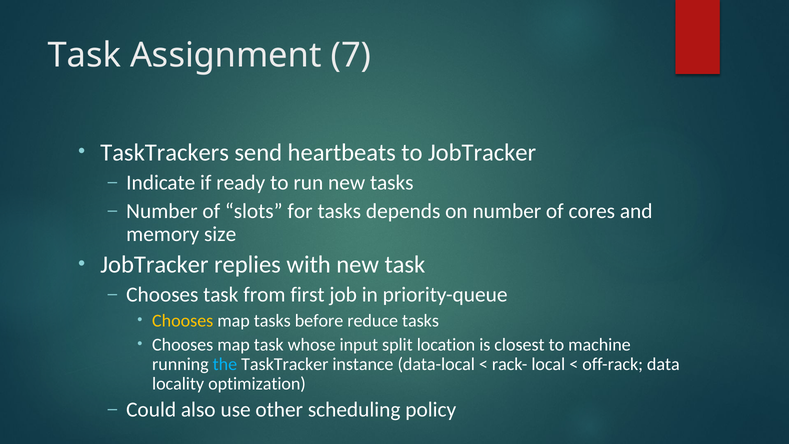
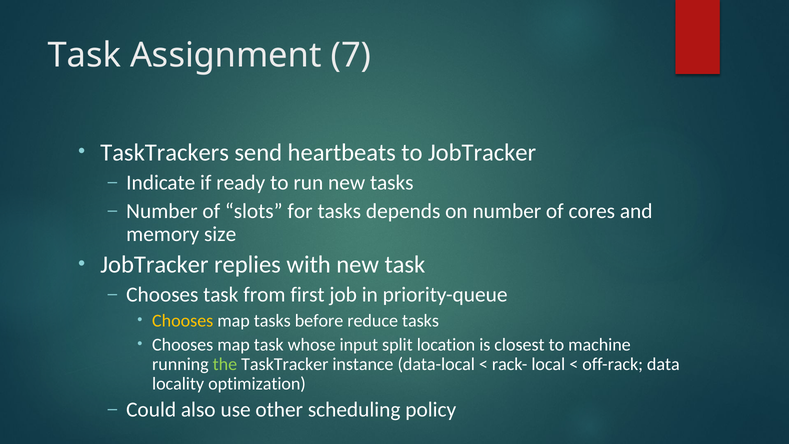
the colour: light blue -> light green (225, 364)
